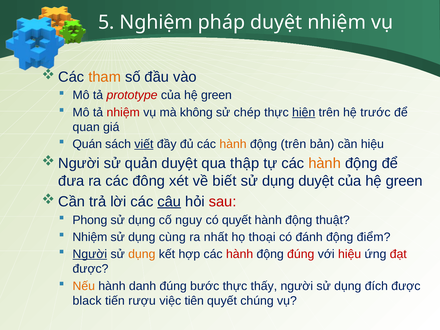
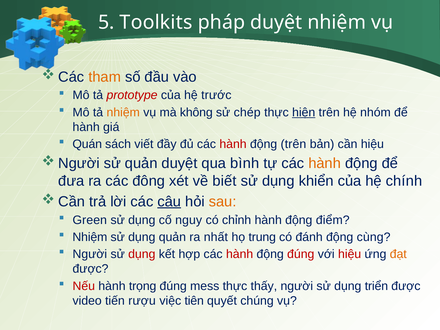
Nghiệm: Nghiệm -> Toolkits (156, 22)
green: green -> trước (216, 95)
nhiệm colour: red -> orange (123, 112)
trước: trước -> nhóm (375, 112)
quan: quan -> hành (86, 127)
viết underline: present -> none (144, 144)
hành colour: orange -> red (233, 144)
thập: thập -> bình (245, 163)
dụng duyệt: duyệt -> khiển (316, 181)
green: green -> chính (404, 181)
sau colour: red -> orange (223, 202)
Phong: Phong -> Green (90, 220)
có quyết: quyết -> chỉnh (237, 220)
thuật: thuật -> điểm (333, 220)
dụng cùng: cùng -> quản (172, 237)
thoại: thoại -> trung (262, 237)
điểm: điểm -> cùng (374, 237)
Người underline: present -> none (90, 254)
dụng colour: orange -> red (142, 254)
đạt colour: red -> orange (398, 254)
Nếu colour: orange -> red (84, 286)
danh: danh -> trọng (143, 286)
bước: bước -> mess (205, 286)
đích: đích -> triển (376, 286)
black: black -> video (87, 301)
